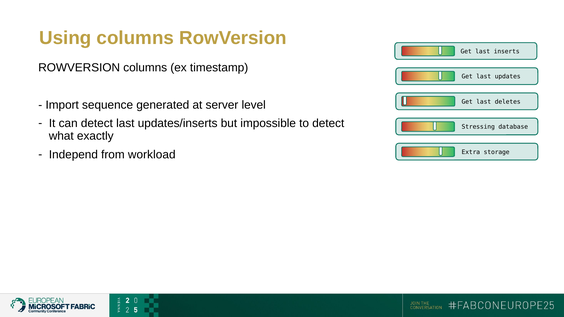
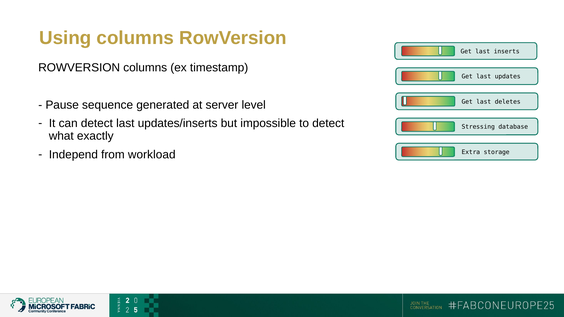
Import: Import -> Pause (62, 105)
